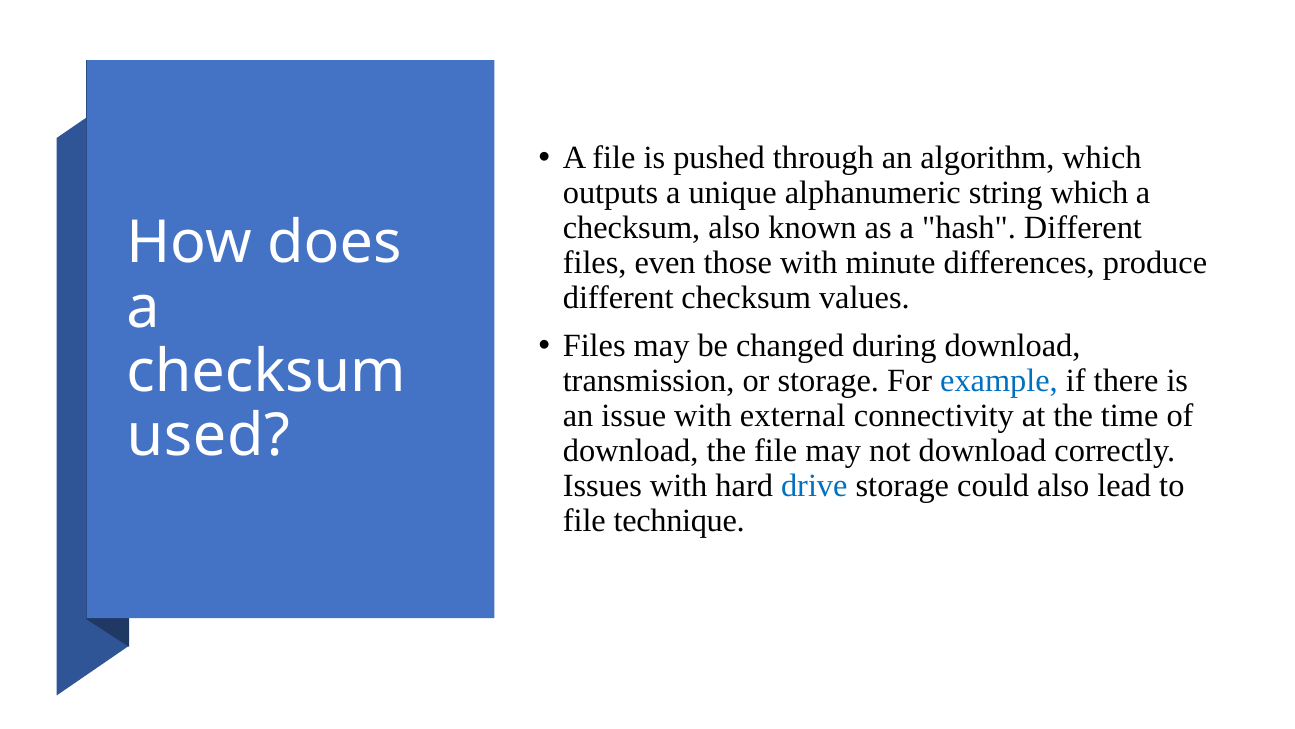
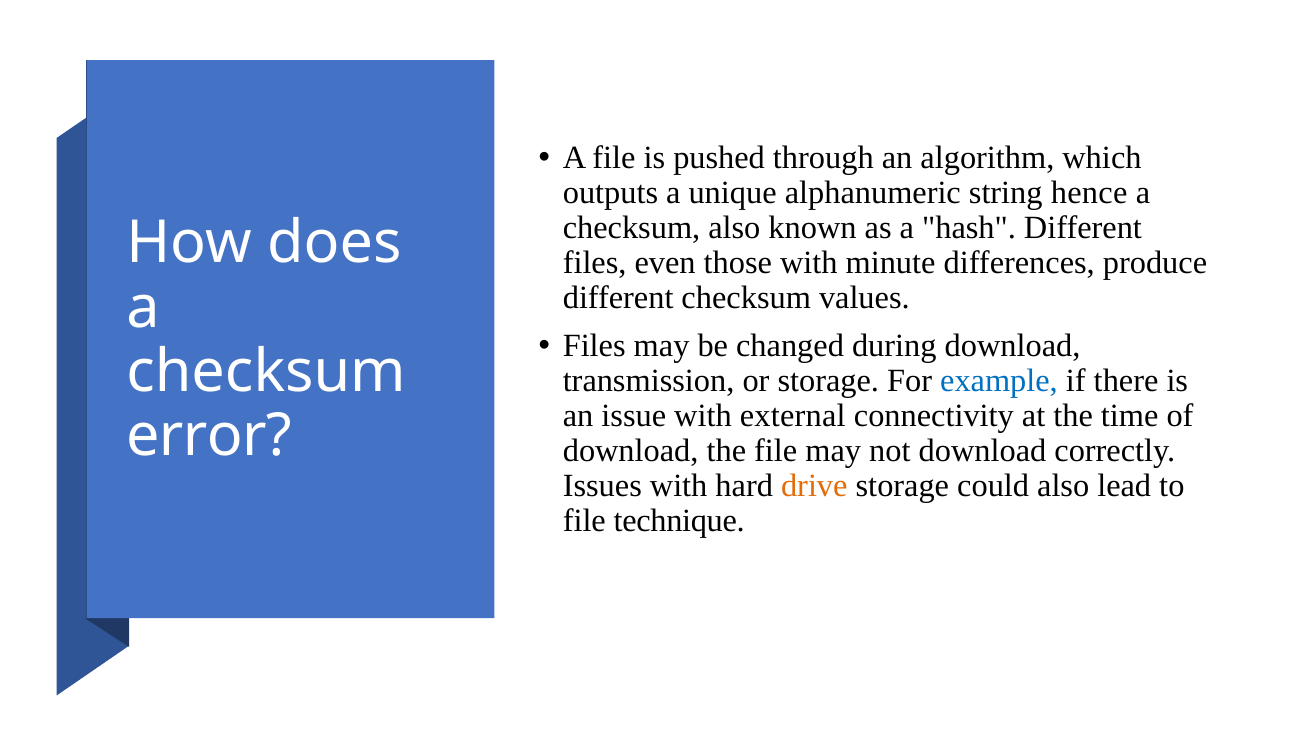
string which: which -> hence (1089, 193)
used: used -> error (209, 436)
drive colour: blue -> orange (814, 486)
